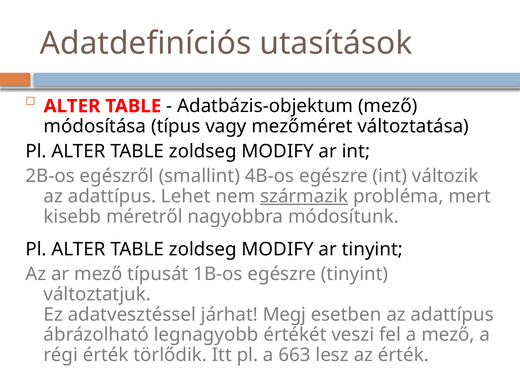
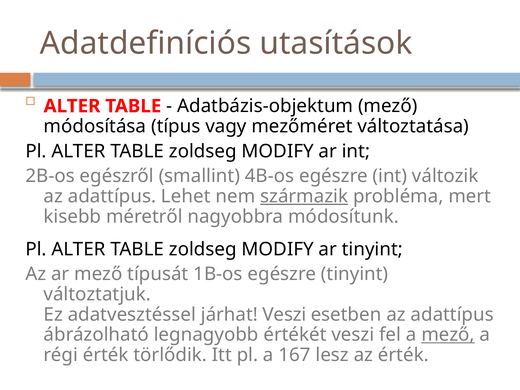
járhat Megj: Megj -> Veszi (284, 315)
mező underline: none -> present (448, 335)
663: 663 -> 167 (295, 355)
